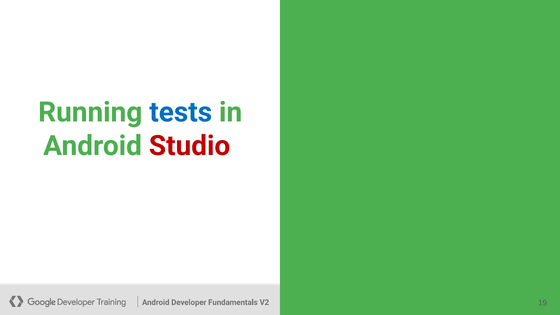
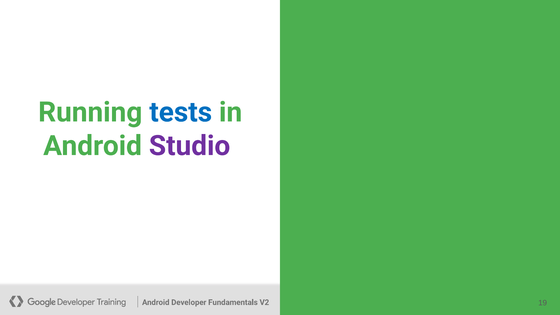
Studio colour: red -> purple (190, 146)
